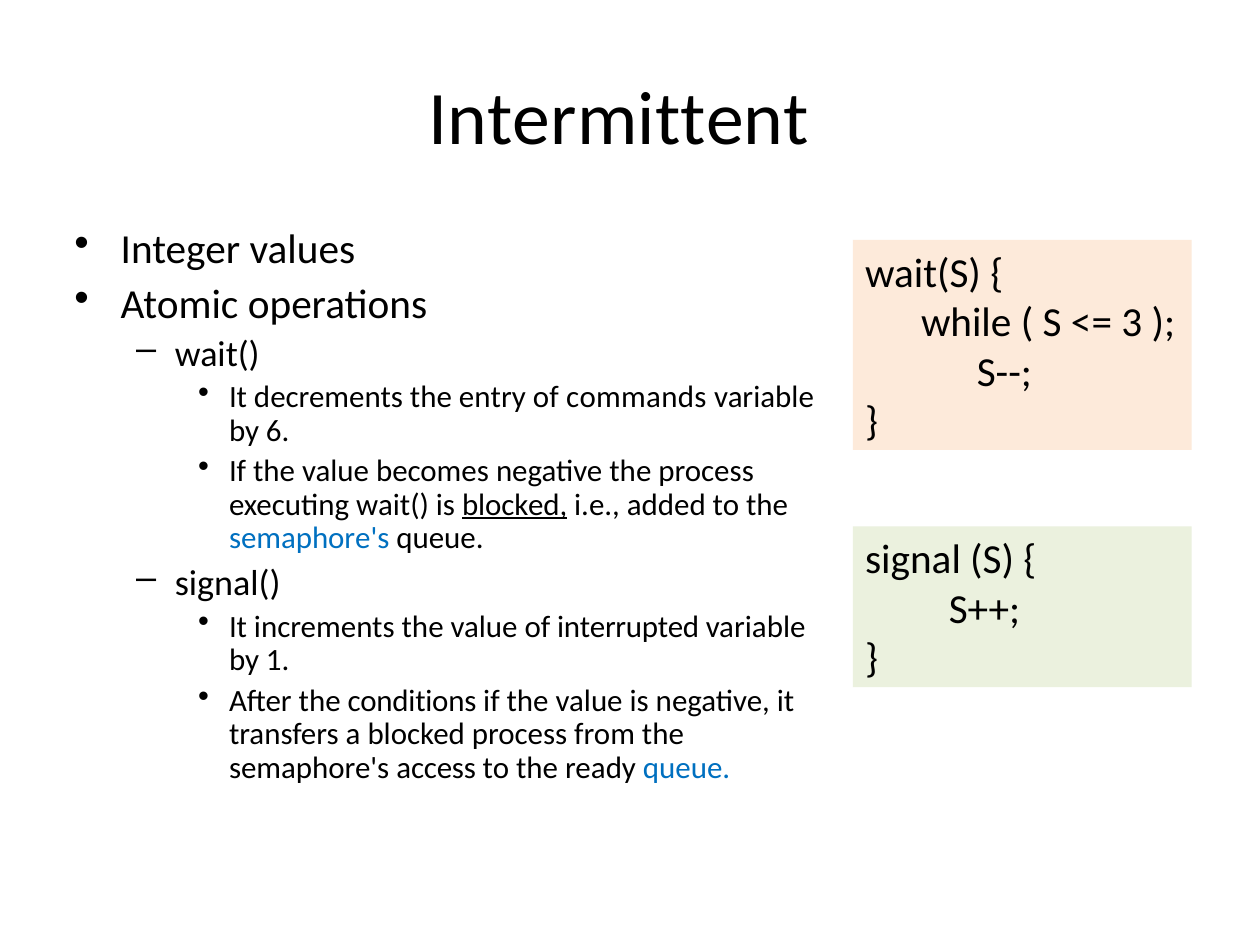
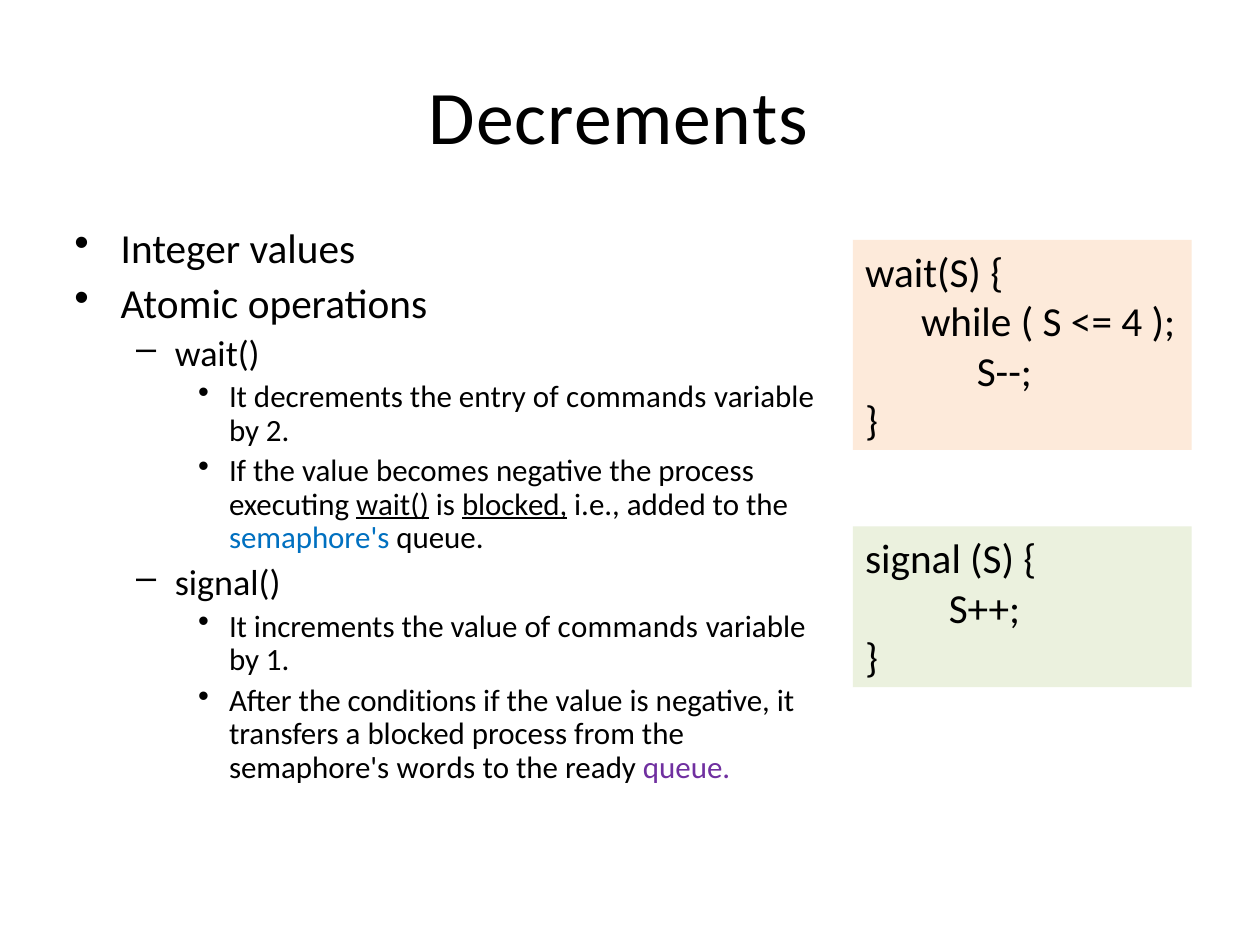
Intermittent: Intermittent -> Decrements (618, 120)
3: 3 -> 4 (1132, 323)
6: 6 -> 2 (278, 431)
wait( underline: none -> present (393, 505)
value of interrupted: interrupted -> commands (628, 627)
access: access -> words (436, 768)
queue colour: blue -> purple (687, 768)
